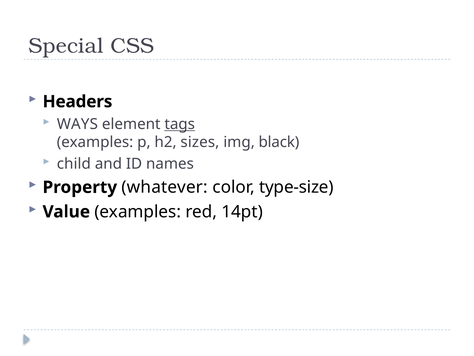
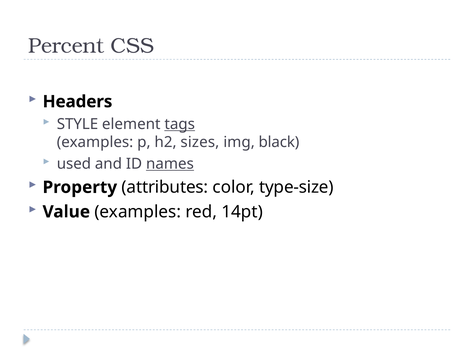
Special: Special -> Percent (66, 46)
WAYS: WAYS -> STYLE (77, 124)
child: child -> used (74, 164)
names underline: none -> present (170, 164)
whatever: whatever -> attributes (165, 187)
